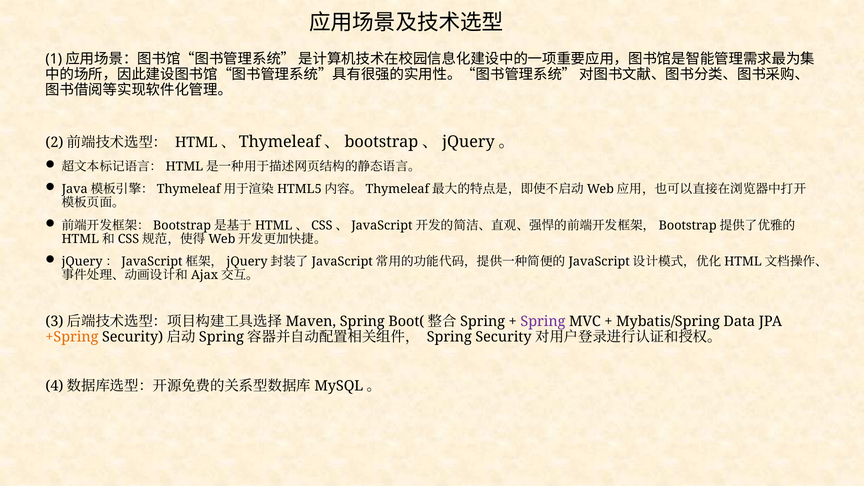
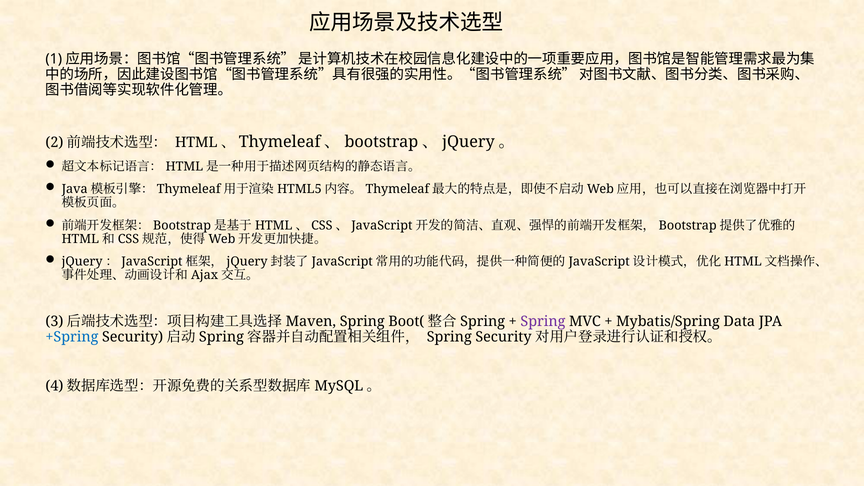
+Spring colour: orange -> blue (72, 337)
